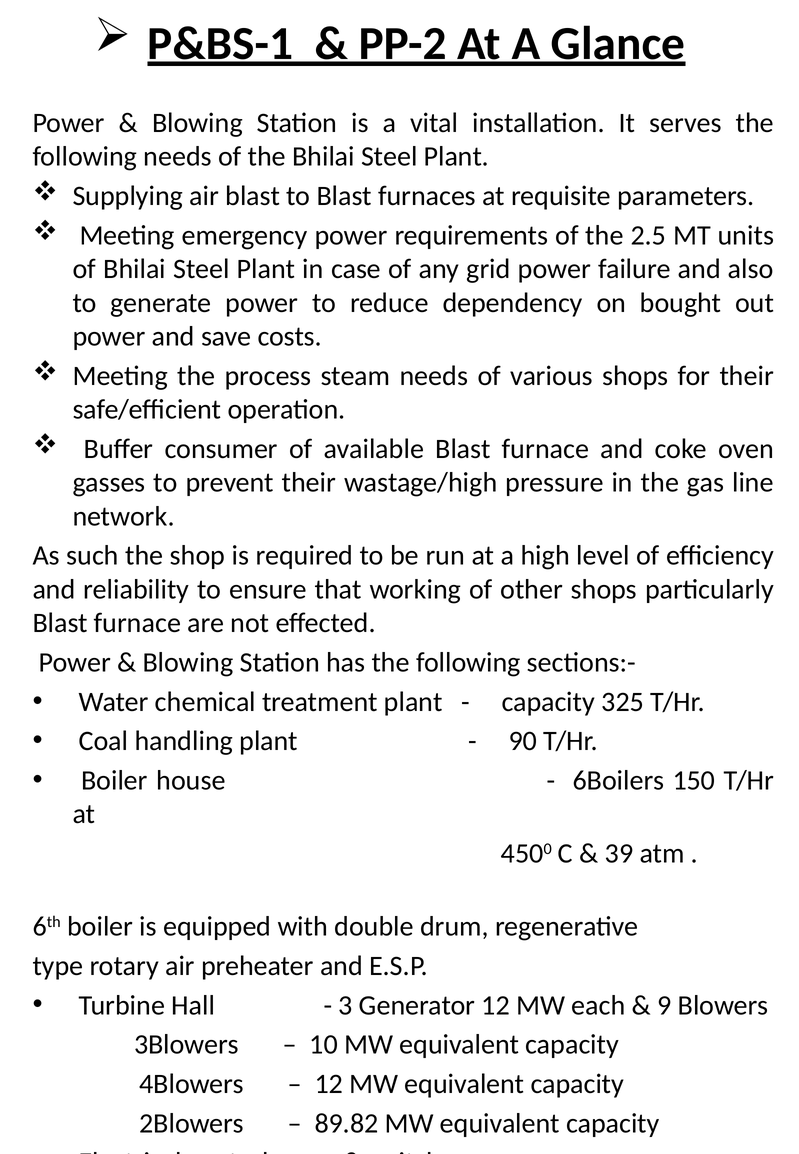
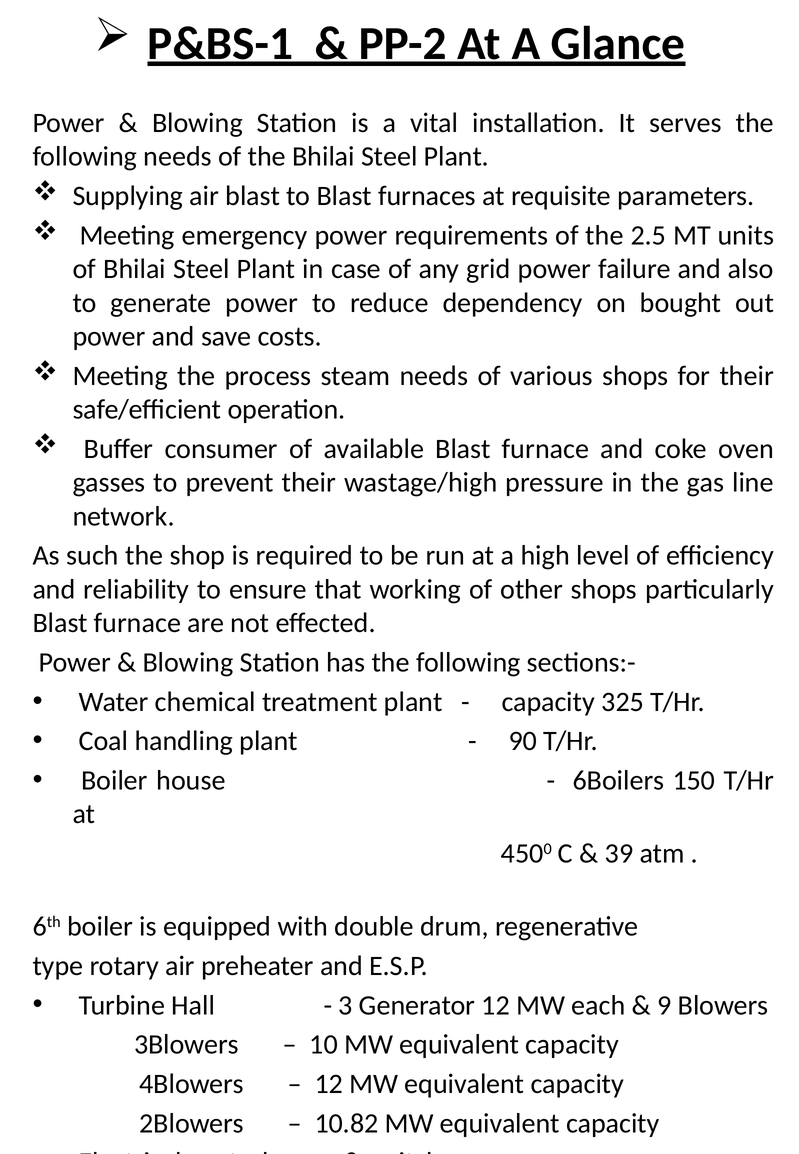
89.82: 89.82 -> 10.82 (346, 1123)
